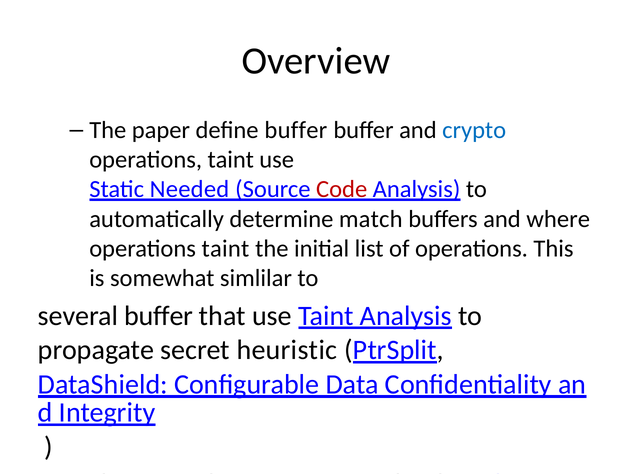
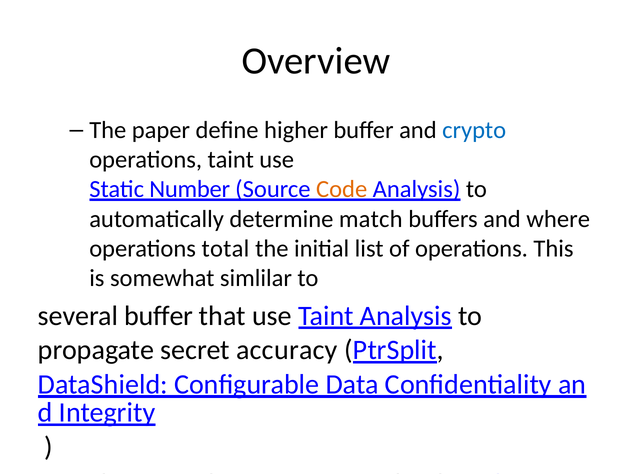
define buffer: buffer -> higher (296, 130)
Needed: Needed -> Number (190, 189)
Code colour: red -> orange (342, 189)
taint: taint -> total (225, 249)
heuristic: heuristic -> accuracy (287, 350)
